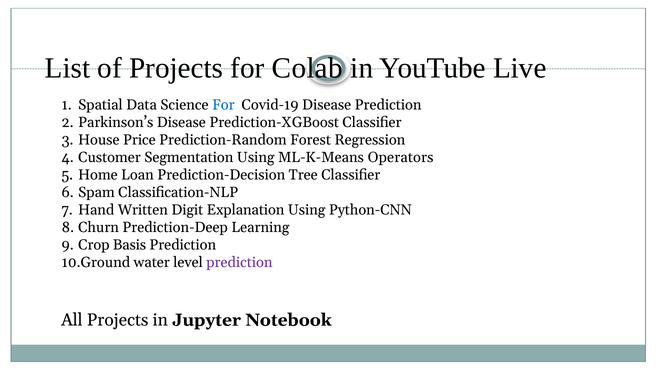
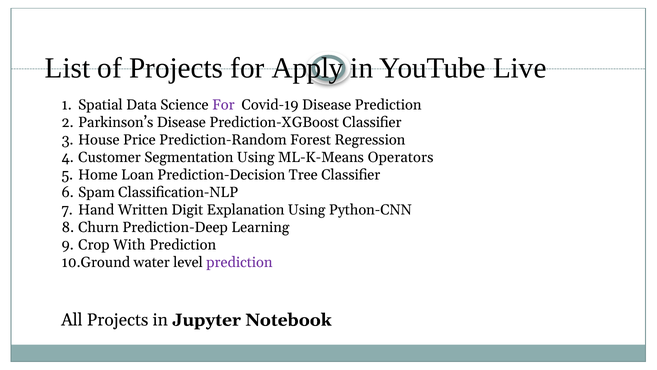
Colab: Colab -> Apply (308, 68)
For colour: blue -> purple (223, 105)
Basis: Basis -> With (129, 245)
